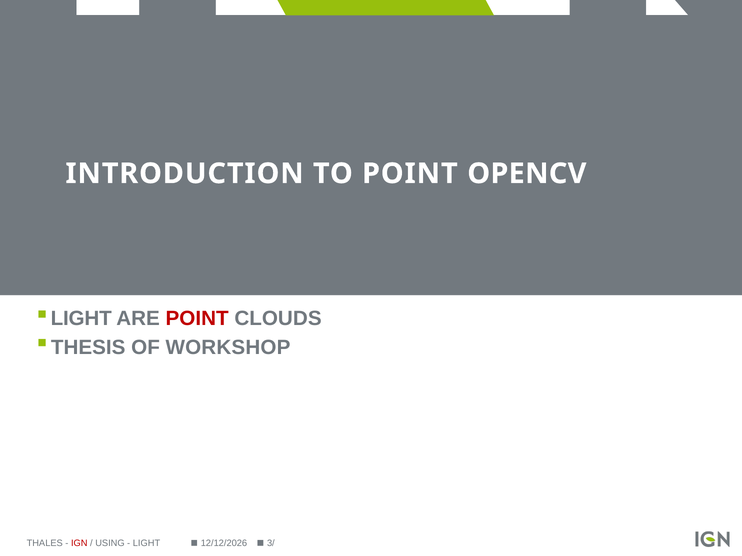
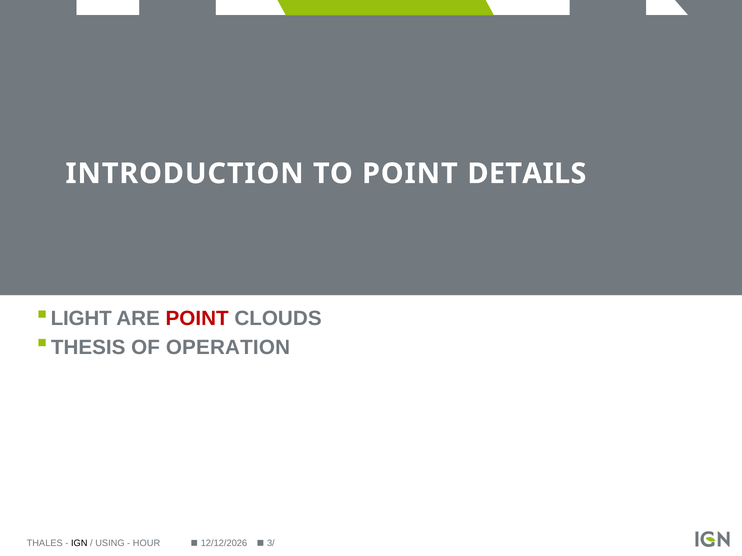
OPENCV: OPENCV -> DETAILS (527, 174)
WORKSHOP: WORKSHOP -> OPERATION (228, 348)
IGN colour: red -> black (79, 544)
LIGHT: LIGHT -> HOUR (147, 544)
